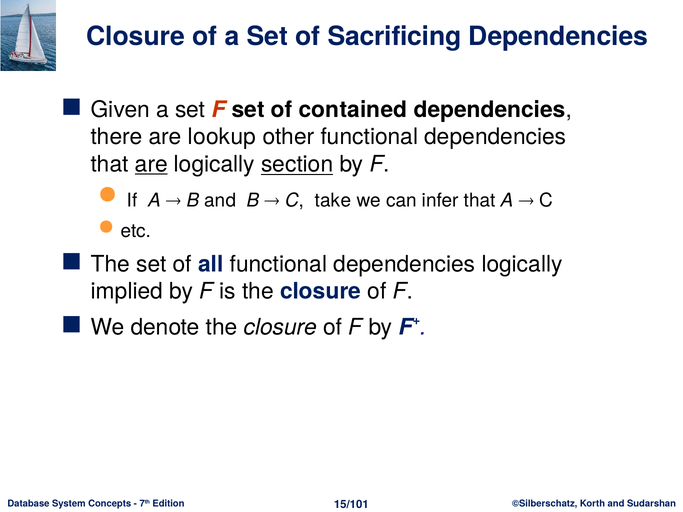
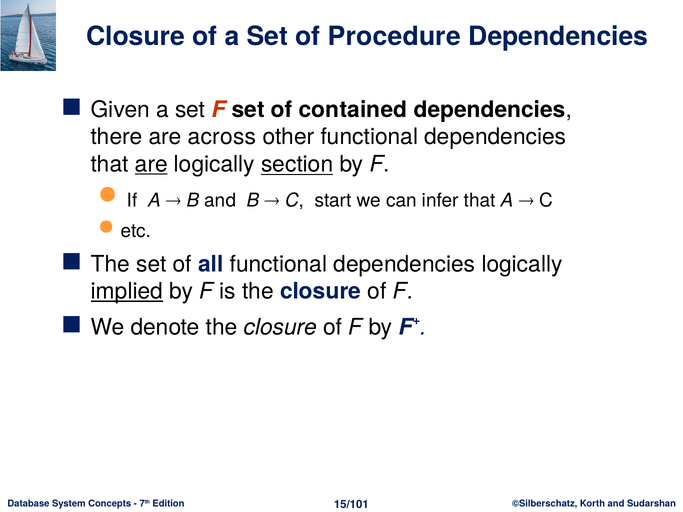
Sacrificing: Sacrificing -> Procedure (394, 37)
lookup: lookup -> across (222, 137)
take: take -> start (333, 201)
implied underline: none -> present (127, 292)
